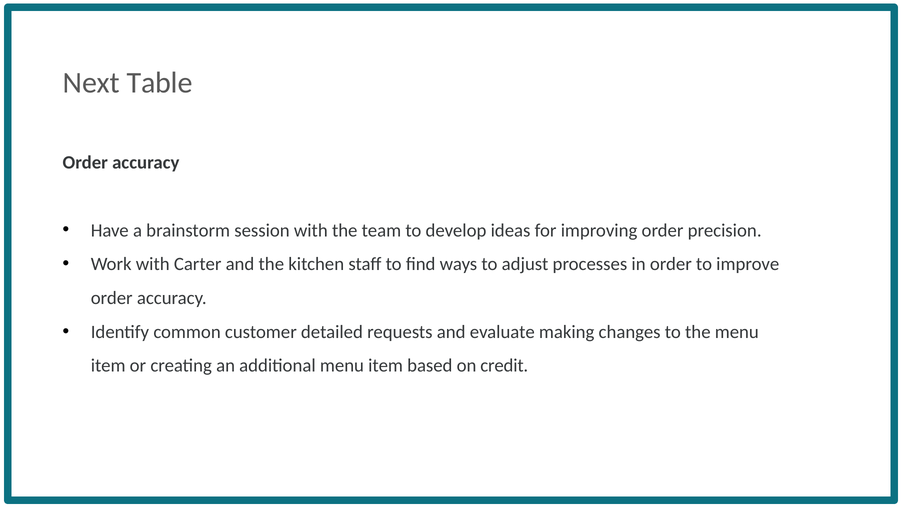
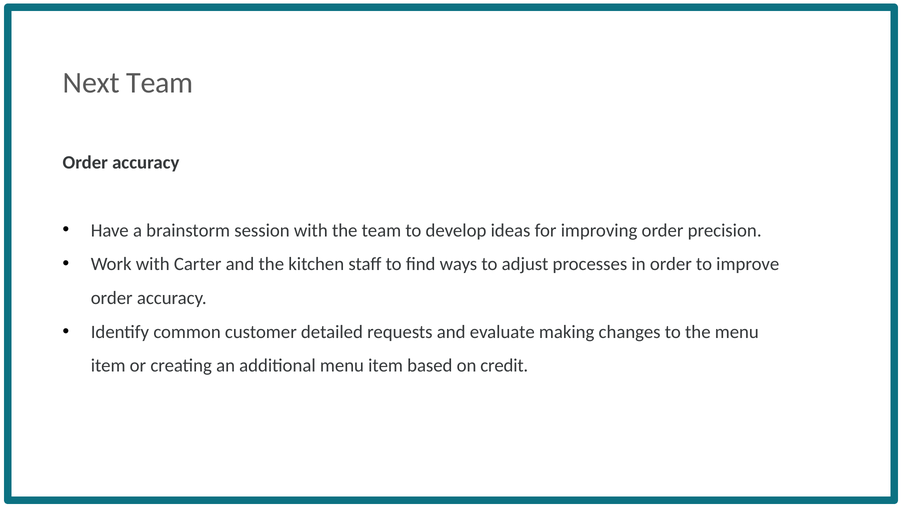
Next Table: Table -> Team (160, 83)
